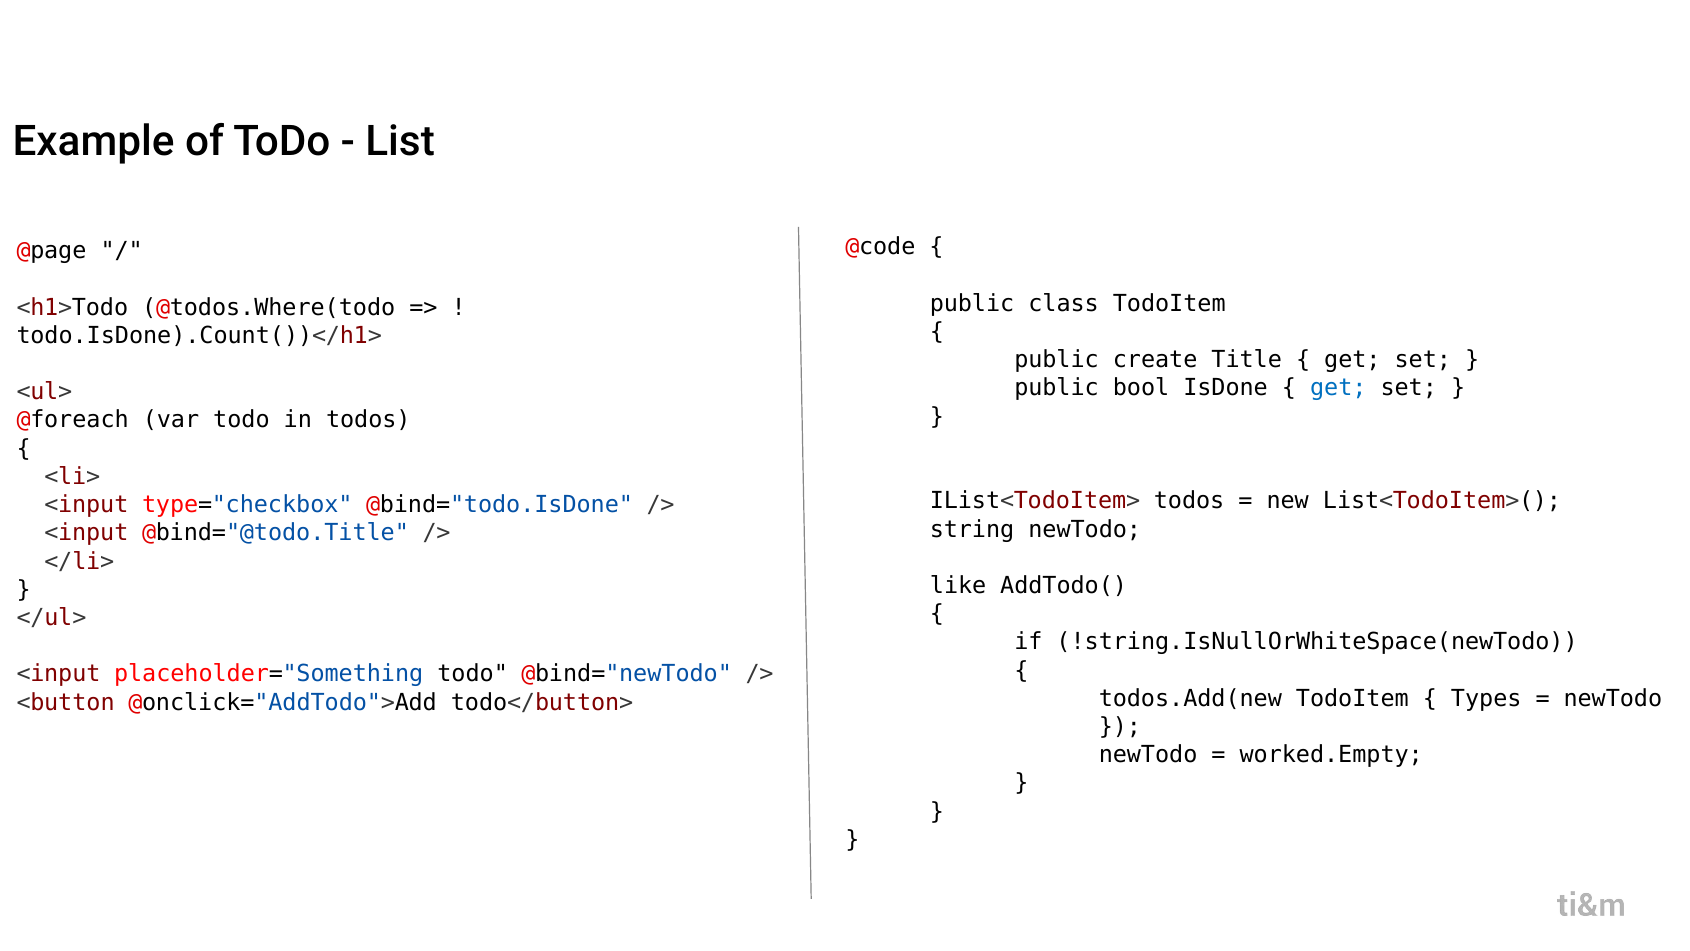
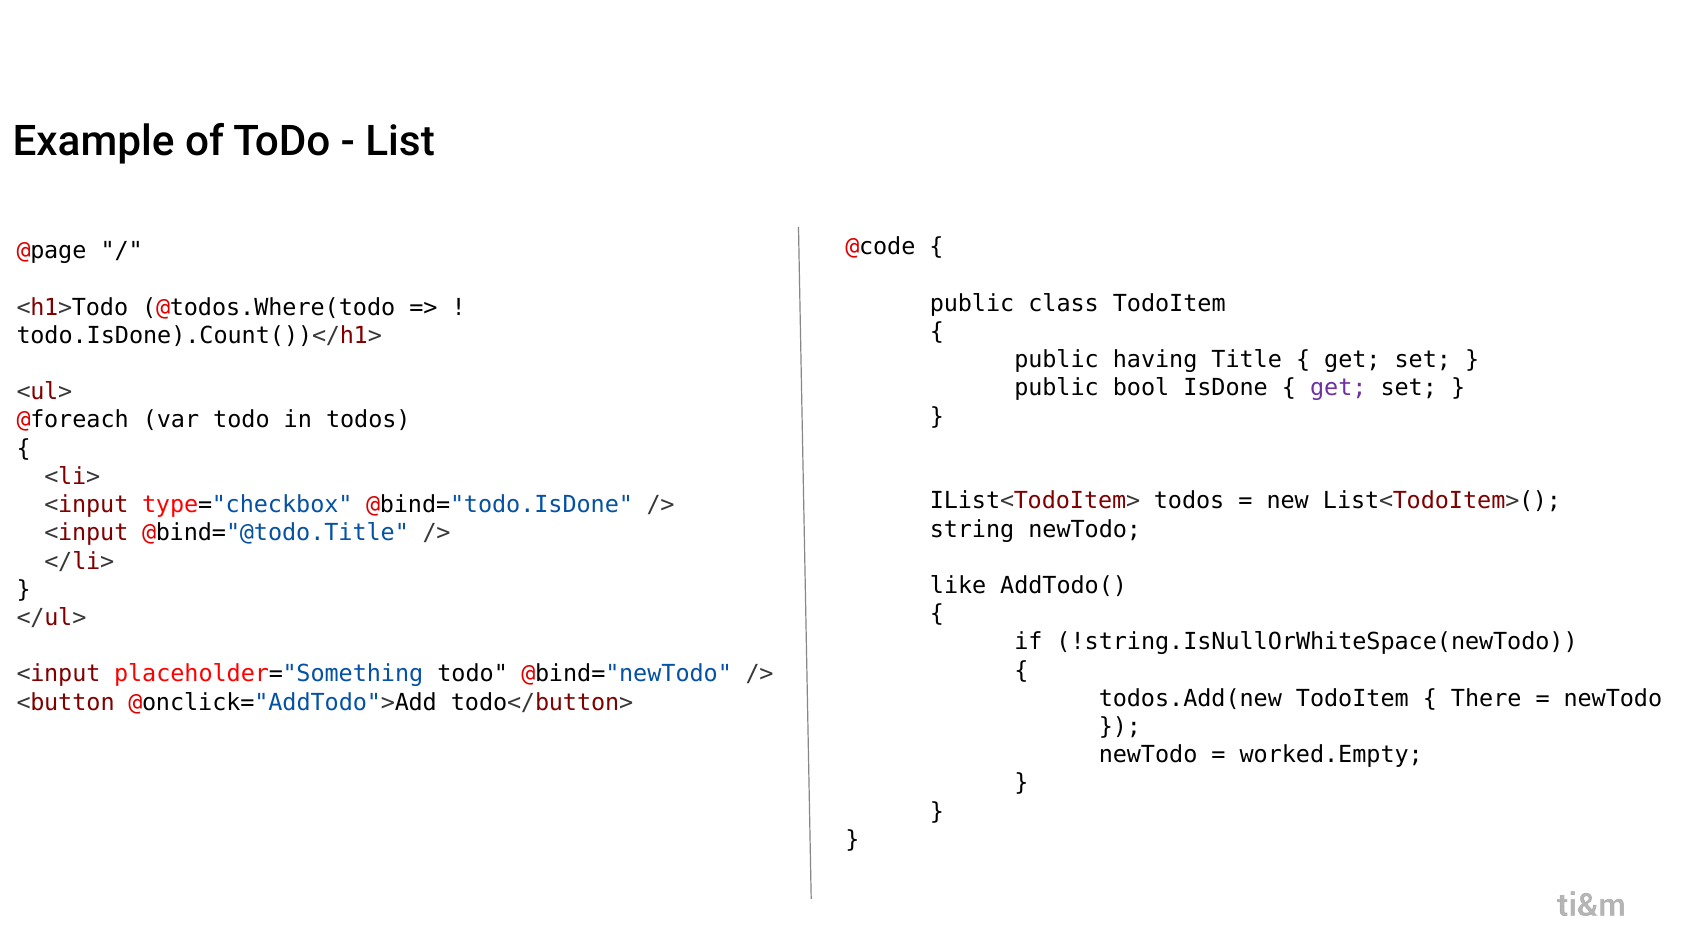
create: create -> having (1155, 360)
get colour: blue -> purple (1338, 388)
Types: Types -> There (1486, 698)
